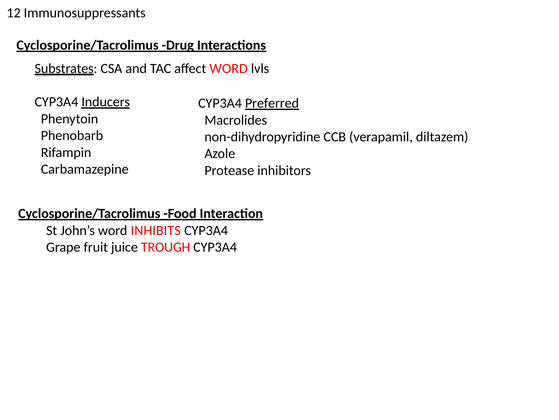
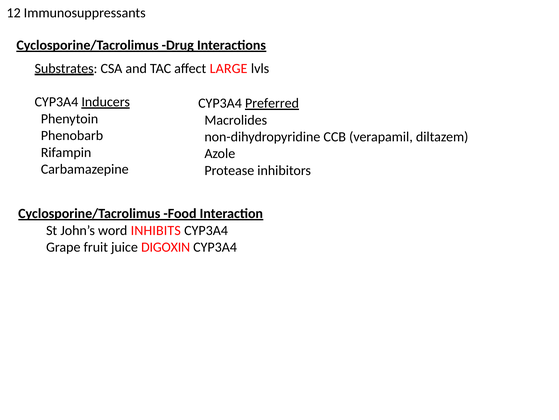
affect WORD: WORD -> LARGE (229, 68)
TROUGH: TROUGH -> DIGOXIN (166, 247)
